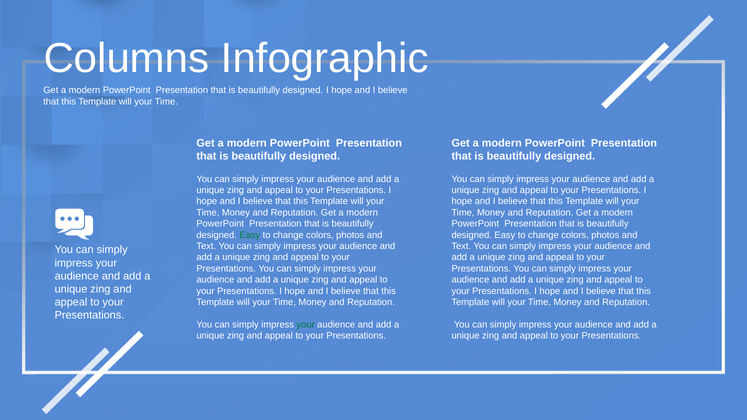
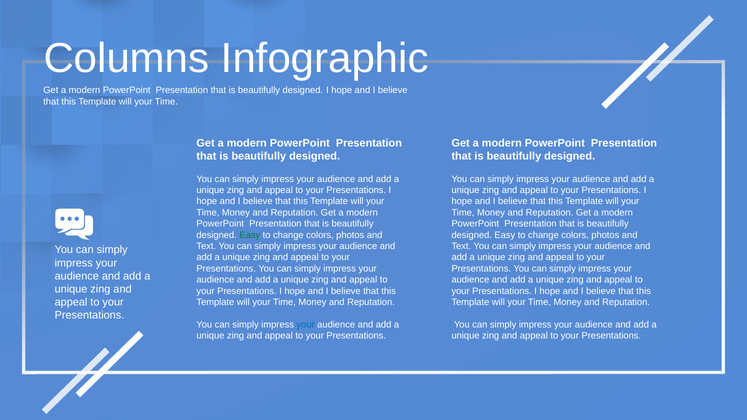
your colour: green -> blue (306, 325)
